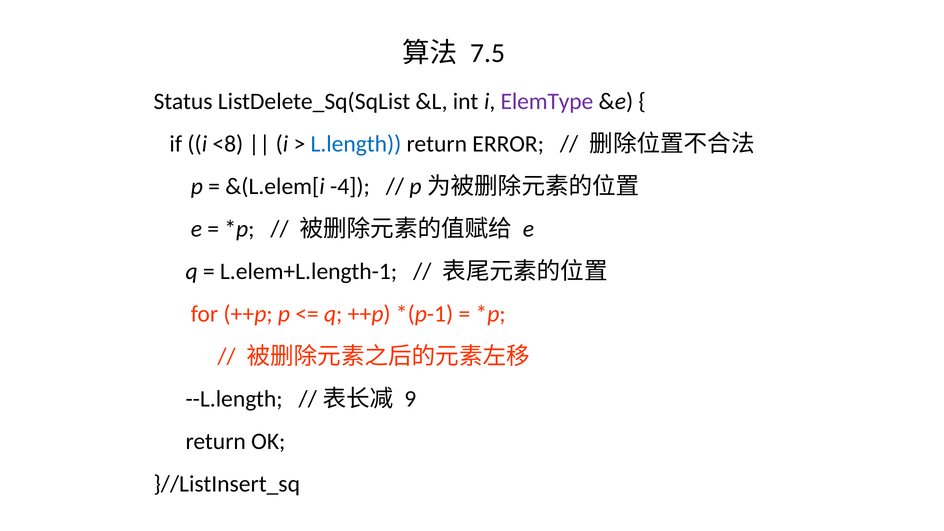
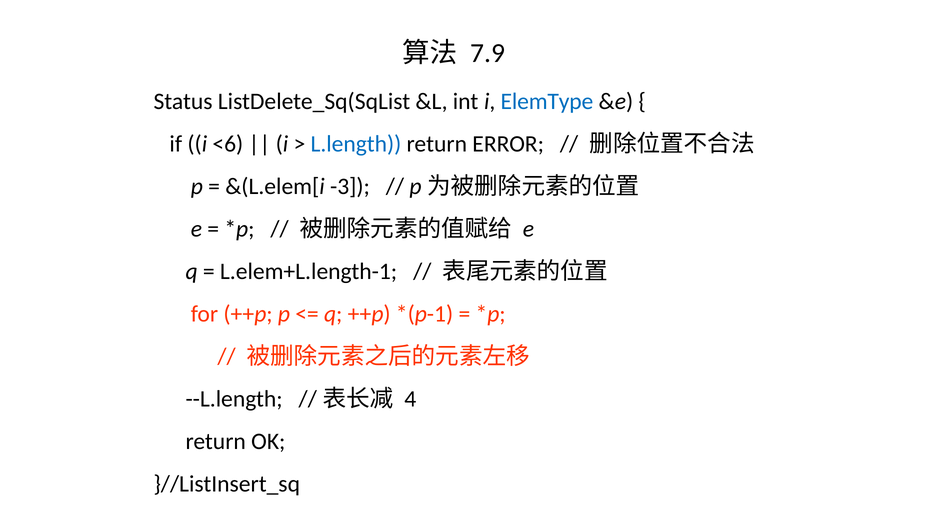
7.5: 7.5 -> 7.9 (488, 53)
ElemType colour: purple -> blue (547, 101)
<8: <8 -> <6 (228, 144)
-4: -4 -> -3 (350, 186)
9: 9 -> 4 (410, 399)
